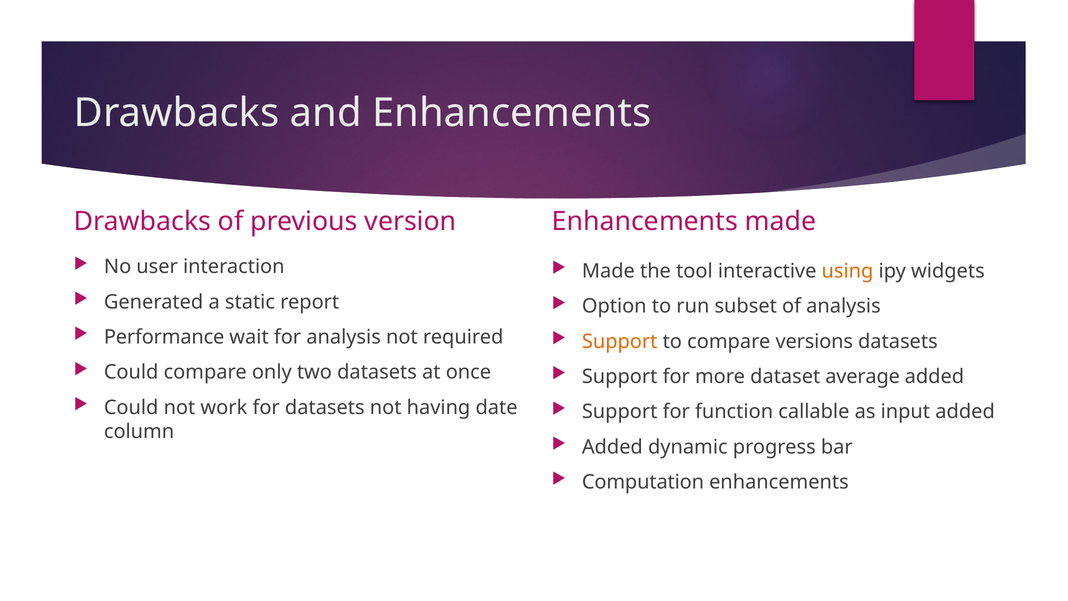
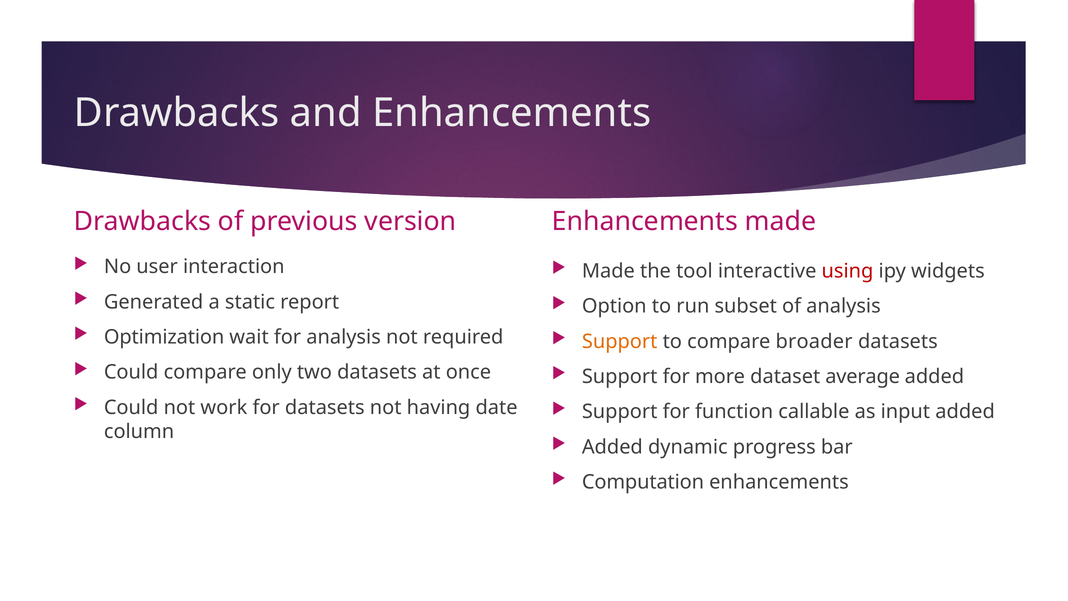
using colour: orange -> red (848, 271)
Performance: Performance -> Optimization (164, 337)
versions: versions -> broader (814, 341)
